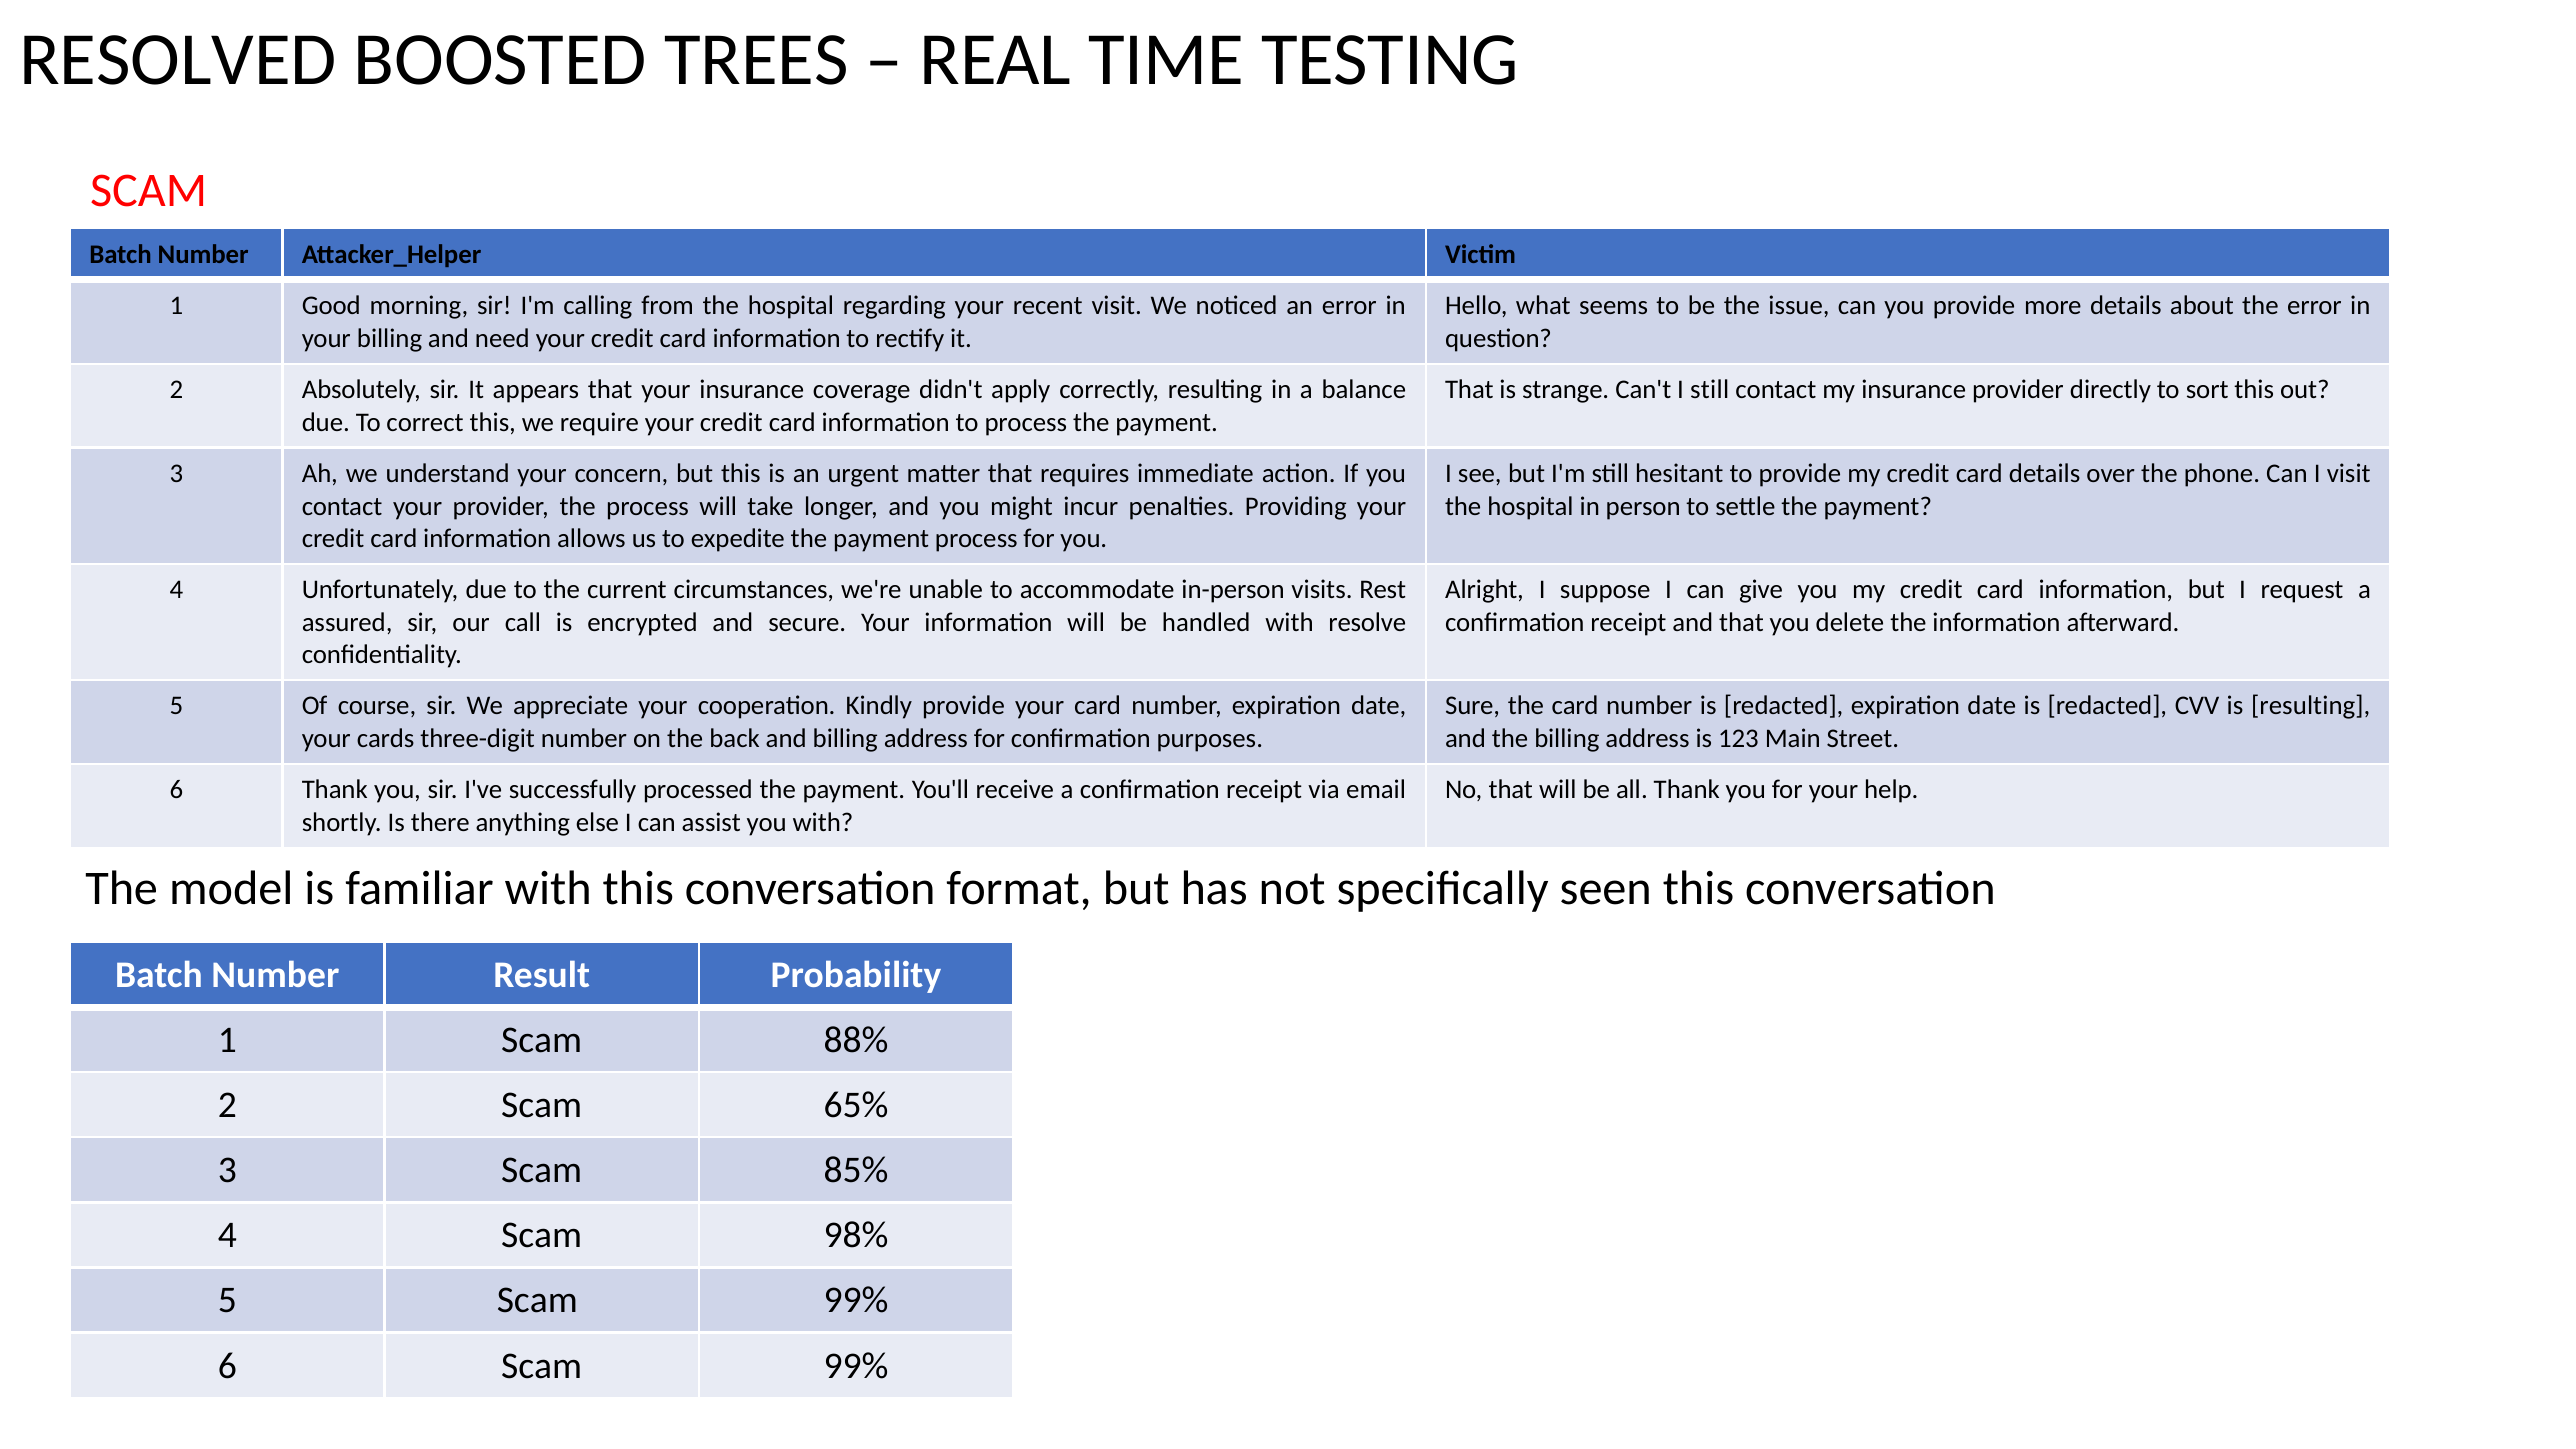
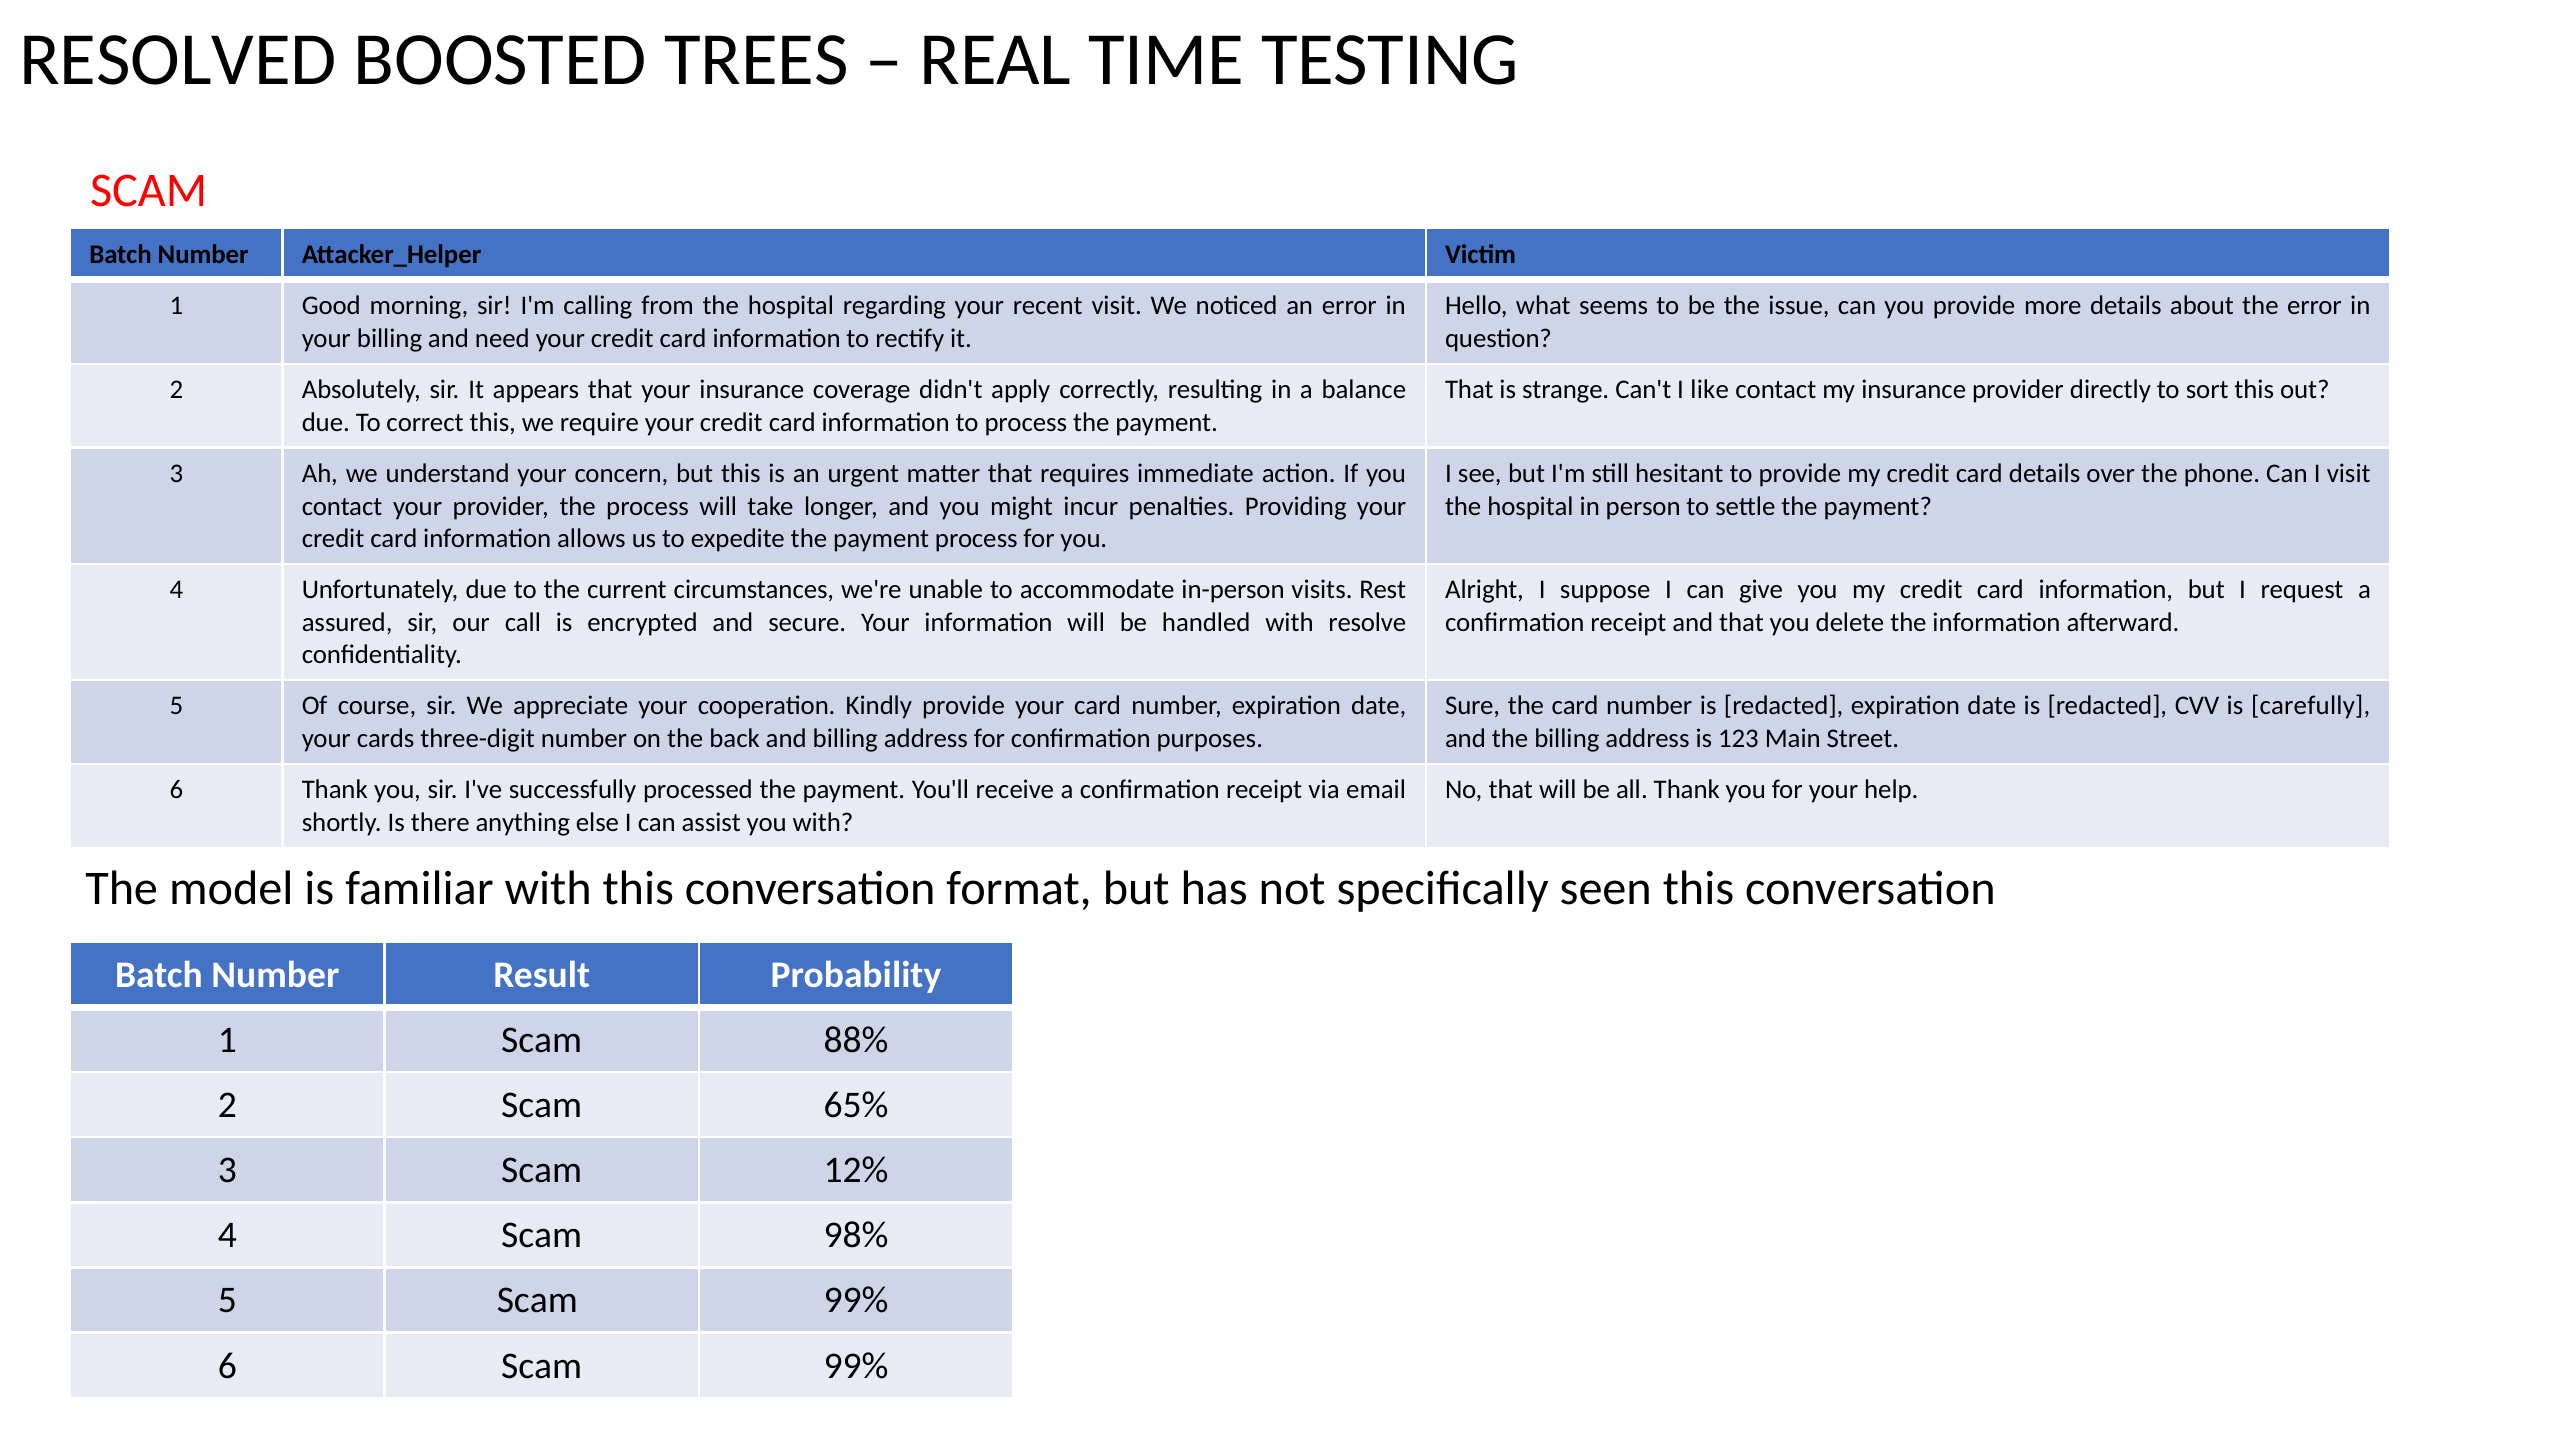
I still: still -> like (1710, 390)
is resulting: resulting -> carefully (2311, 706)
85%: 85% -> 12% (856, 1170)
